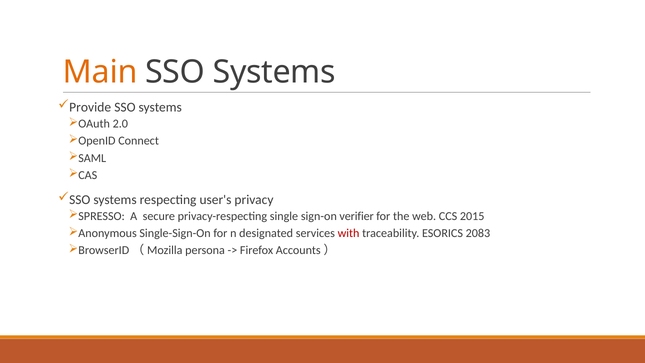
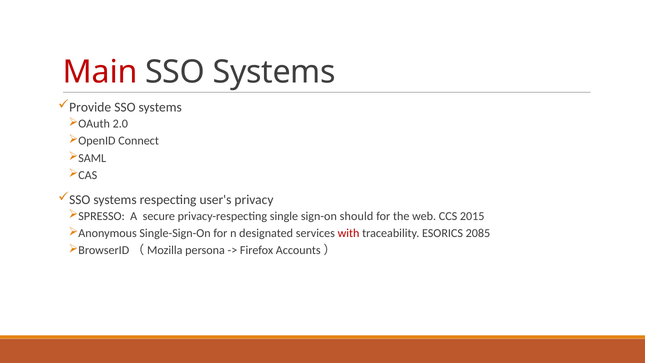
Main colour: orange -> red (100, 72)
verifier: verifier -> should (357, 216)
2083: 2083 -> 2085 (478, 233)
